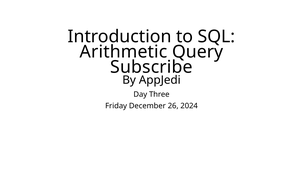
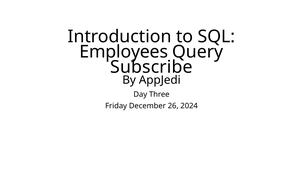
Arithmetic: Arithmetic -> Employees (124, 52)
